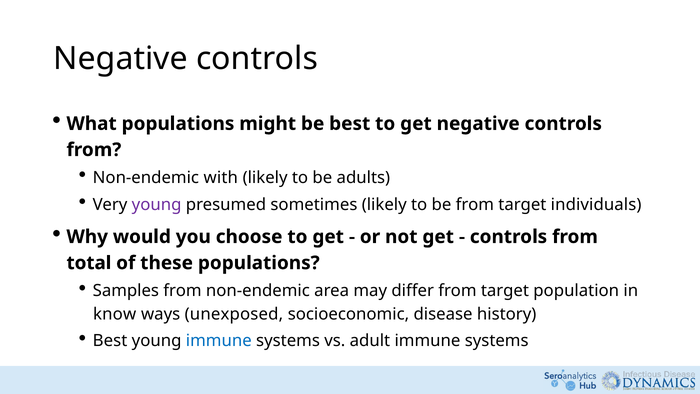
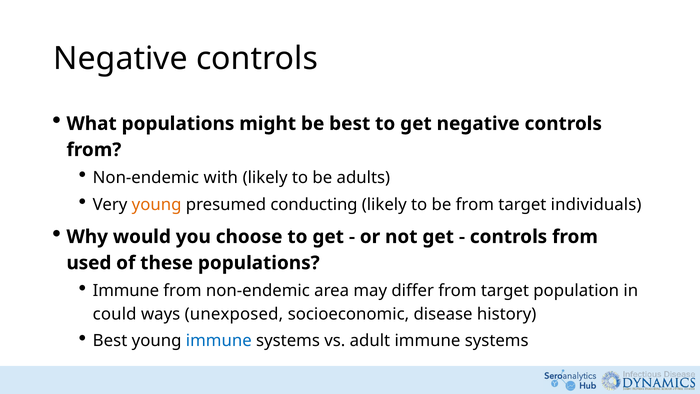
young colour: purple -> orange (157, 204)
sometimes: sometimes -> conducting (314, 204)
total: total -> used (89, 263)
Samples: Samples -> Immune (126, 291)
know: know -> could (115, 314)
